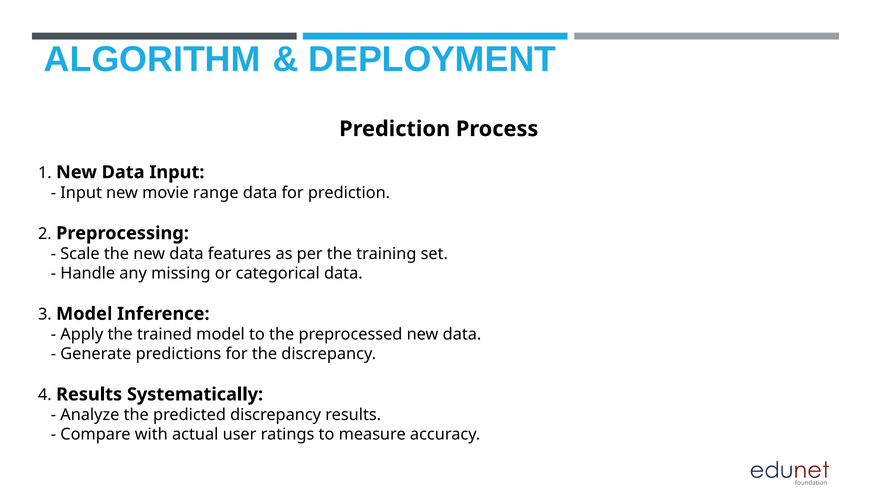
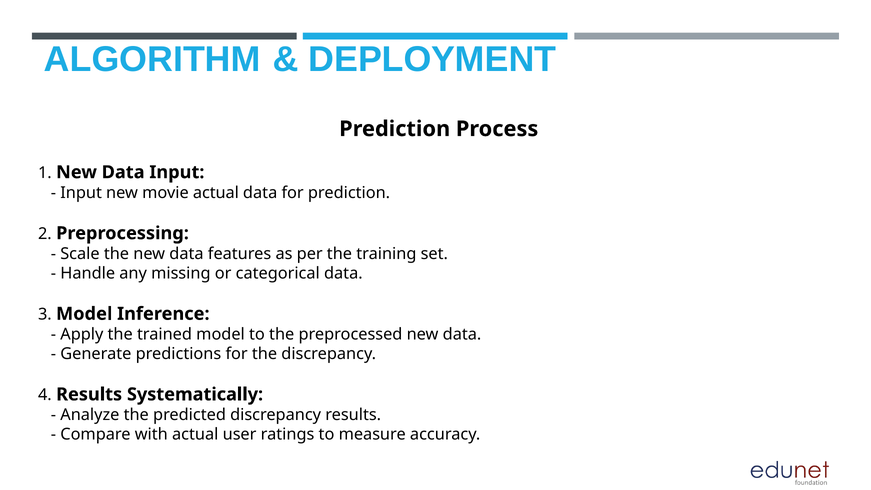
movie range: range -> actual (216, 193)
